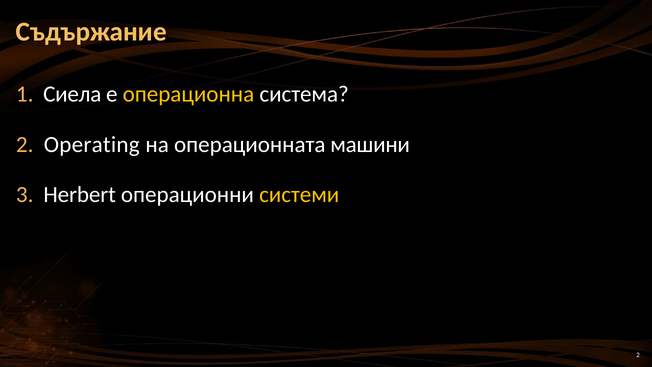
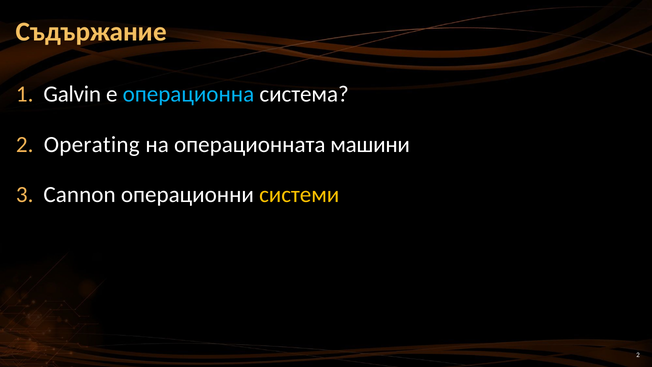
Сиела: Сиела -> Galvin (72, 94)
операционна colour: yellow -> light blue (188, 94)
Herbert: Herbert -> Cannon (80, 195)
